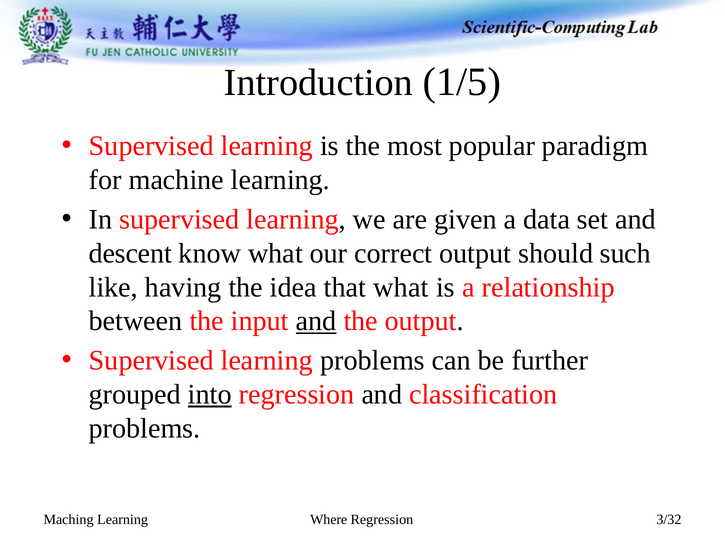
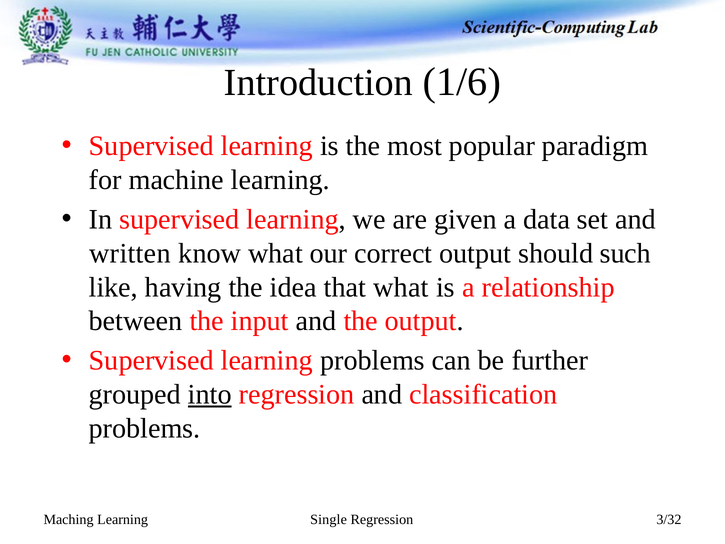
1/5: 1/5 -> 1/6 (462, 82)
descent: descent -> written (130, 253)
and underline: present -> none (316, 321)
Where: Where -> Single (329, 519)
